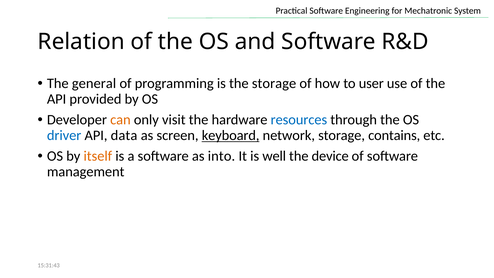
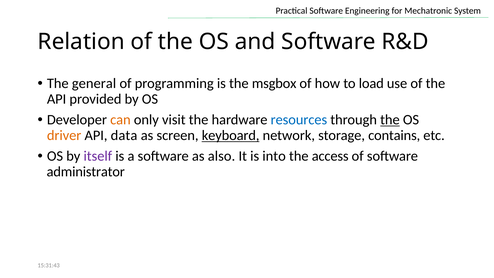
the storage: storage -> msgbox (274, 84)
user: user -> load (371, 84)
the underline: none -> present (390, 120)
driver colour: blue -> orange (64, 135)
itself colour: orange -> purple (98, 156)
into: into -> also (222, 156)
well: well -> into (274, 156)
device: device -> access (330, 156)
management: management -> administrator (86, 172)
